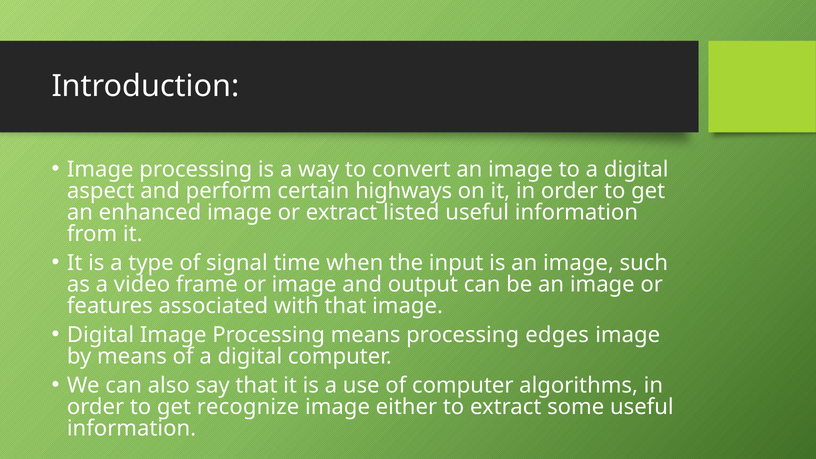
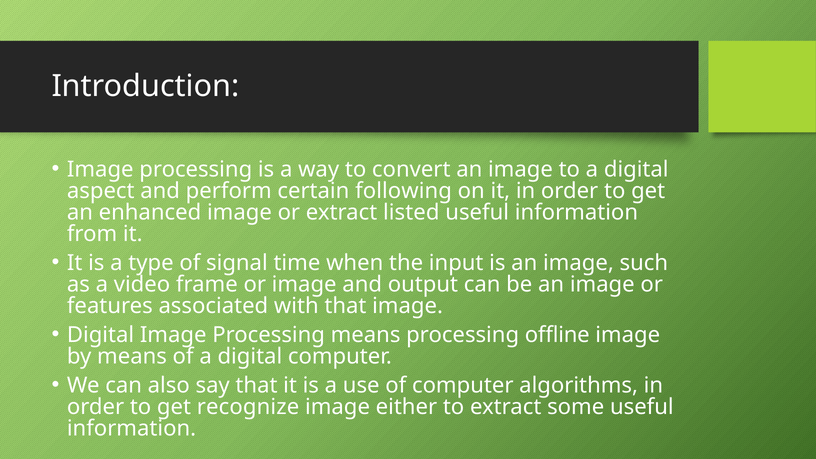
highways: highways -> following (404, 191)
edges: edges -> offline (557, 335)
